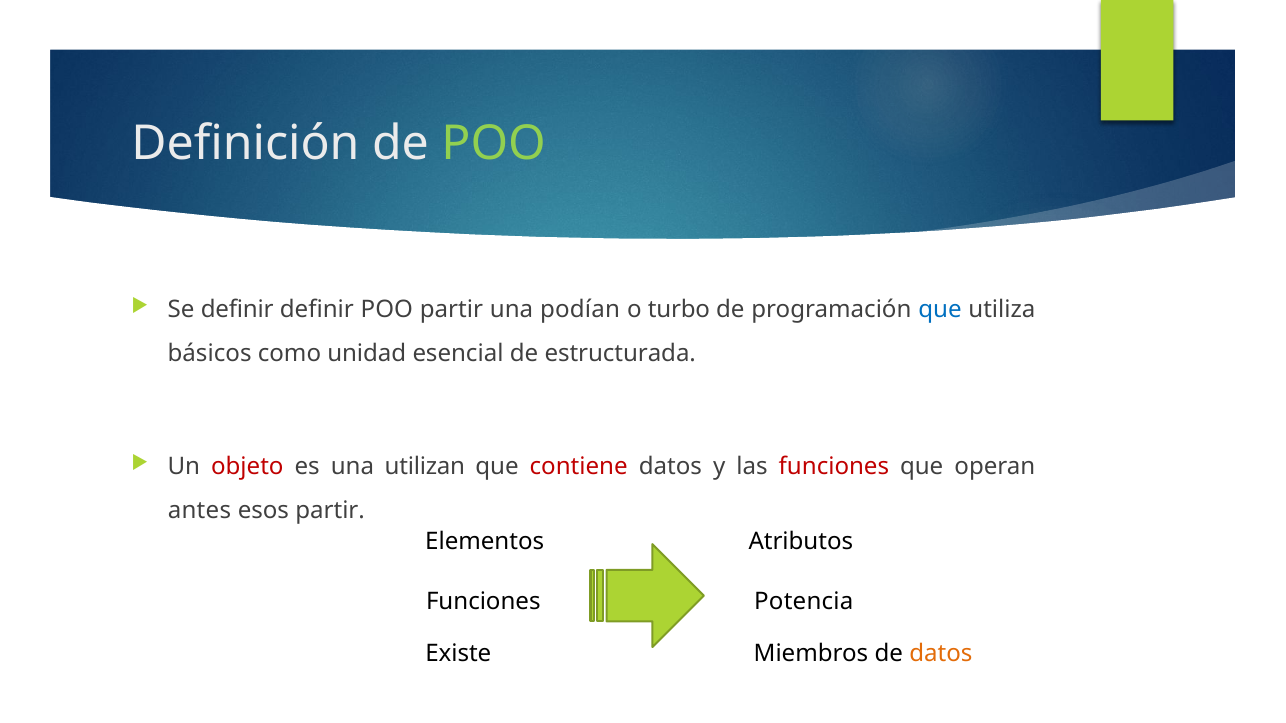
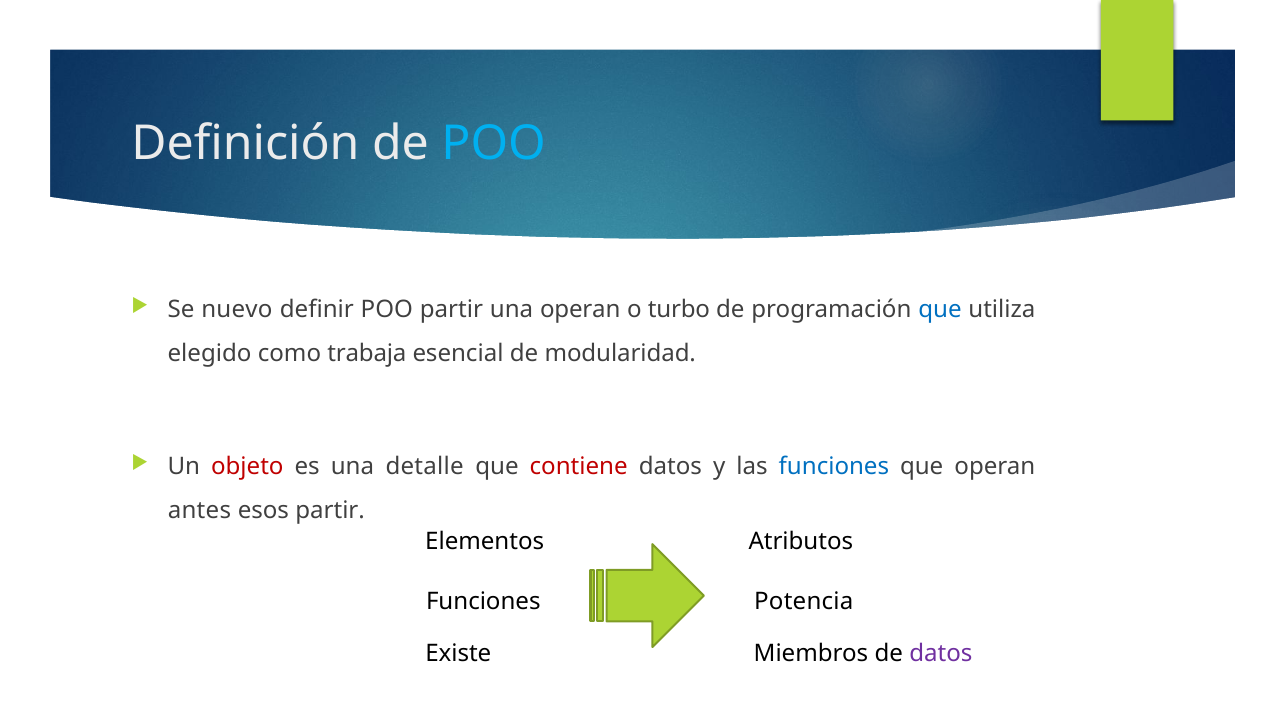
POO colour: light green -> light blue (494, 143)
Se definir: definir -> nuevo (237, 310)
una podían: podían -> operan (580, 310)
básicos: básicos -> elegido (210, 353)
unidad: unidad -> trabaja (367, 353)
estructurada: estructurada -> modularidad (620, 353)
utilizan: utilizan -> detalle (425, 467)
funciones colour: red -> blue (834, 467)
datos colour: orange -> purple (941, 654)
